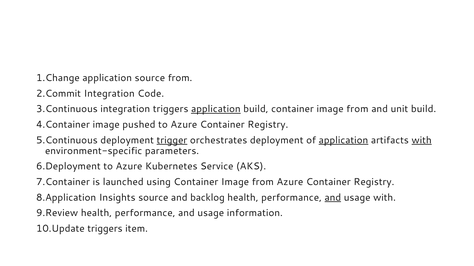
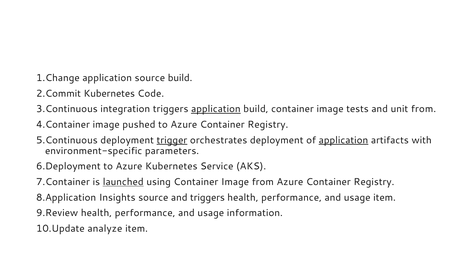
source from: from -> build (180, 78)
Integration: Integration -> Kubernetes (109, 94)
build container image from: from -> tests (357, 109)
unit build: build -> from (424, 109)
with underline: present -> none (422, 140)
launched underline: none -> present (123, 182)
and backlog: backlog -> triggers (207, 198)
and underline: present -> none (333, 198)
usage with: with -> item (385, 198)
triggers: triggers -> analyze (105, 229)
